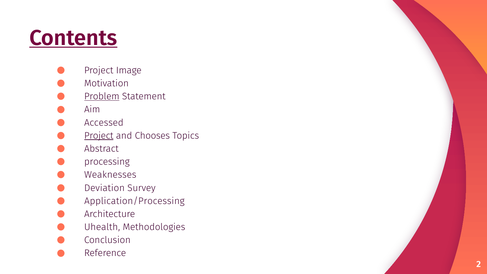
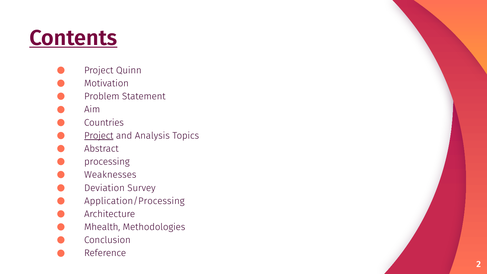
Image: Image -> Quinn (129, 70)
Problem underline: present -> none (102, 96)
Accessed: Accessed -> Countries (104, 123)
Chooses: Chooses -> Analysis (152, 136)
Uhealth: Uhealth -> Mhealth (102, 227)
